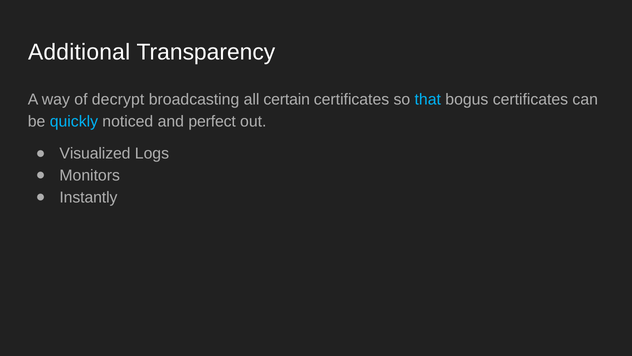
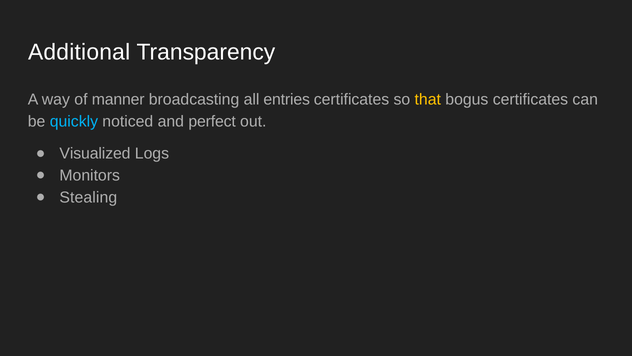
decrypt: decrypt -> manner (118, 99)
certain: certain -> entries (287, 99)
that colour: light blue -> yellow (428, 99)
Instantly: Instantly -> Stealing (88, 197)
